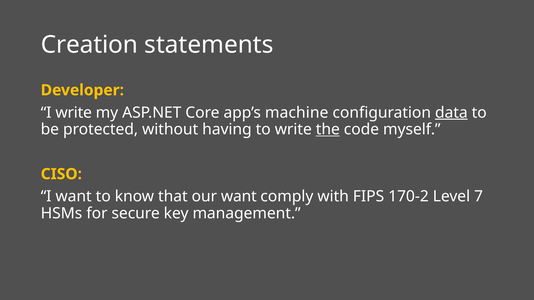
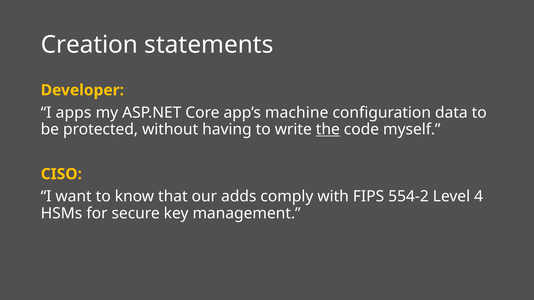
I write: write -> apps (74, 113)
data underline: present -> none (451, 113)
our want: want -> adds (239, 197)
170-2: 170-2 -> 554-2 (408, 197)
7: 7 -> 4 (479, 197)
